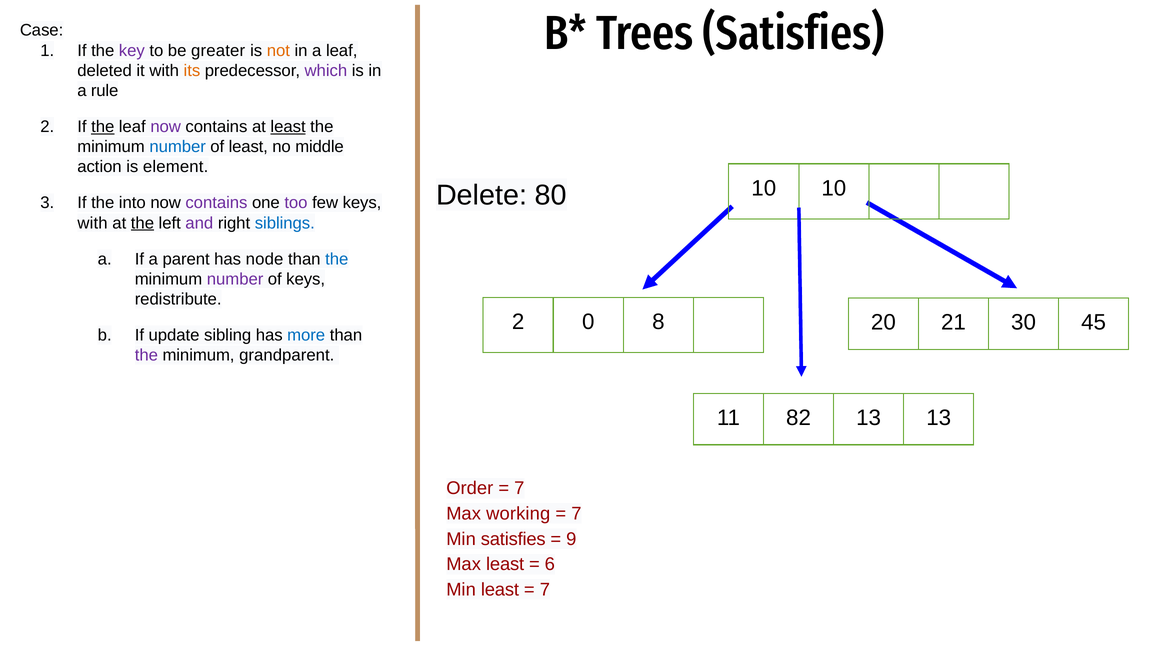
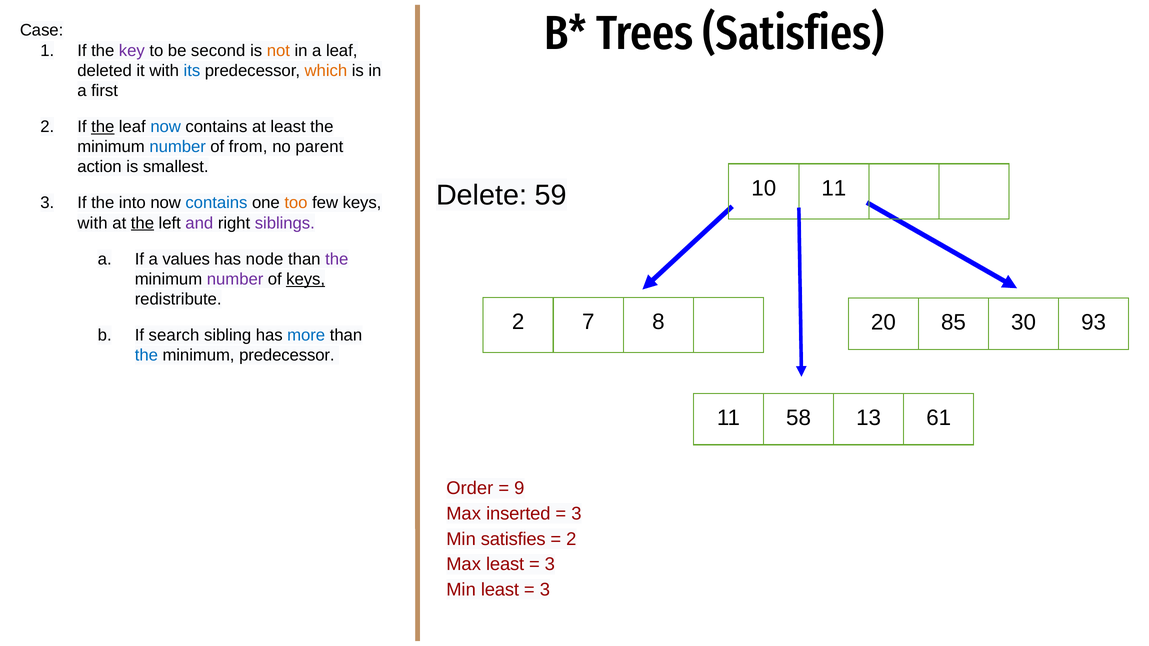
greater: greater -> second (218, 51)
its colour: orange -> blue (192, 71)
which colour: purple -> orange (326, 71)
rule: rule -> first (105, 91)
now colour: purple -> blue (166, 127)
least underline: present -> none (288, 127)
of least: least -> from (248, 147)
middle: middle -> parent (319, 147)
element: element -> smallest (176, 167)
10 10: 10 -> 11 (834, 188)
80: 80 -> 59 (551, 195)
contains colour: purple -> blue (216, 203)
too colour: purple -> orange (296, 203)
siblings colour: blue -> purple (285, 223)
parent: parent -> values (186, 259)
the colour: blue -> purple (337, 259)
keys underline: none -> present (306, 279)
0: 0 -> 7 (588, 322)
21: 21 -> 85 (953, 323)
45: 45 -> 93 (1094, 323)
update: update -> search (174, 335)
the colour: purple -> blue (146, 355)
minimum grandparent: grandparent -> predecessor (287, 355)
82: 82 -> 58 (799, 418)
13 13: 13 -> 61 (939, 418)
7: 7 -> 9 (519, 489)
working: working -> inserted (518, 514)
7: 7 -> 3 (576, 514)
9: 9 -> 2 (571, 539)
6: 6 -> 3 (550, 565)
7: 7 -> 3 (545, 590)
